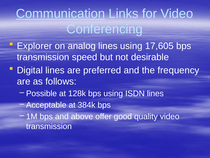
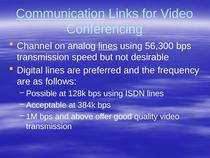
Explorer: Explorer -> Channel (34, 46)
lines underline: none -> present (108, 46)
17,605: 17,605 -> 56,300 (159, 46)
